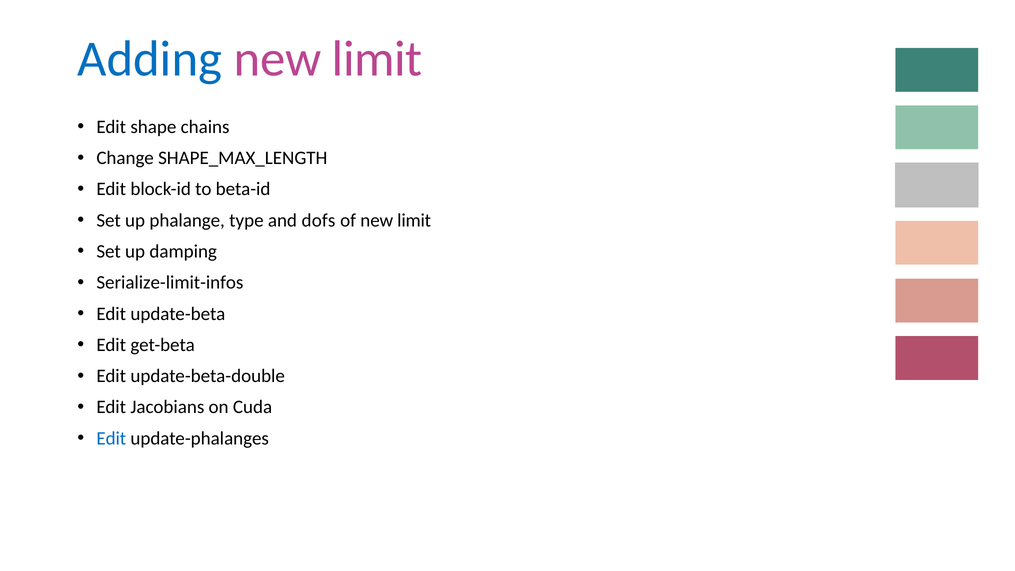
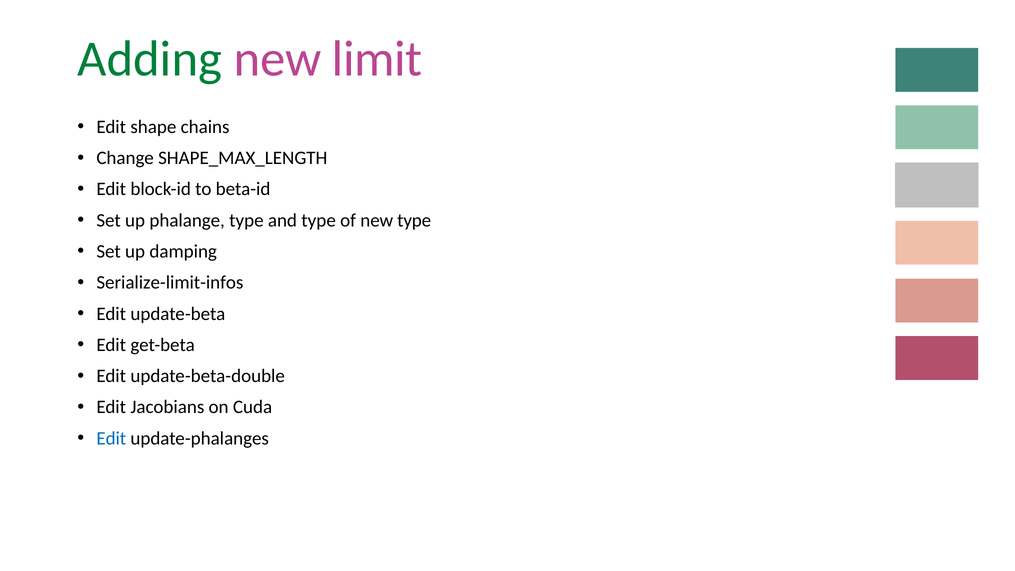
Adding colour: blue -> green (150, 59)
and dofs: dofs -> type (319, 220)
of new limit: limit -> type (414, 220)
